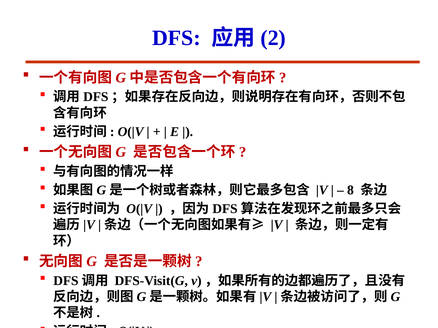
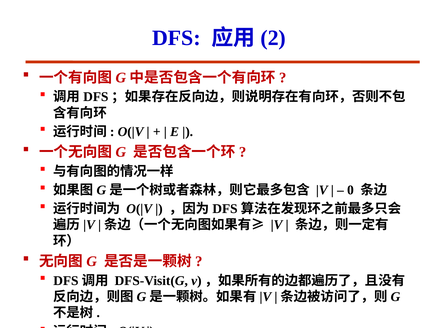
8: 8 -> 0 (350, 190)
